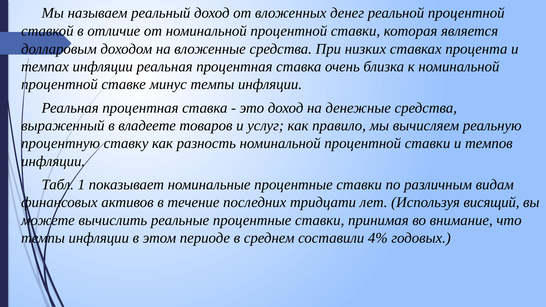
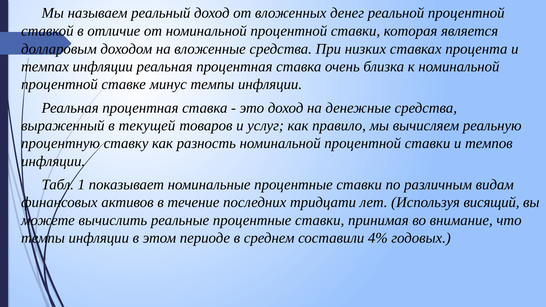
владеете: владеете -> текущей (147, 126)
